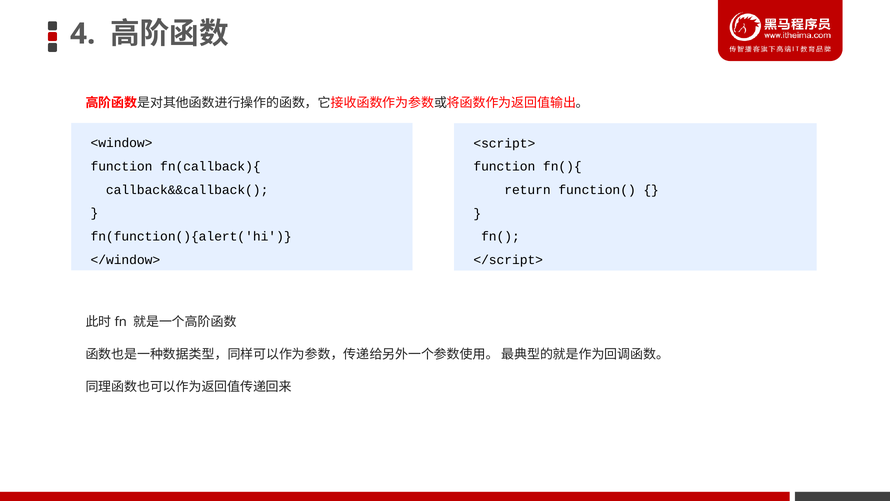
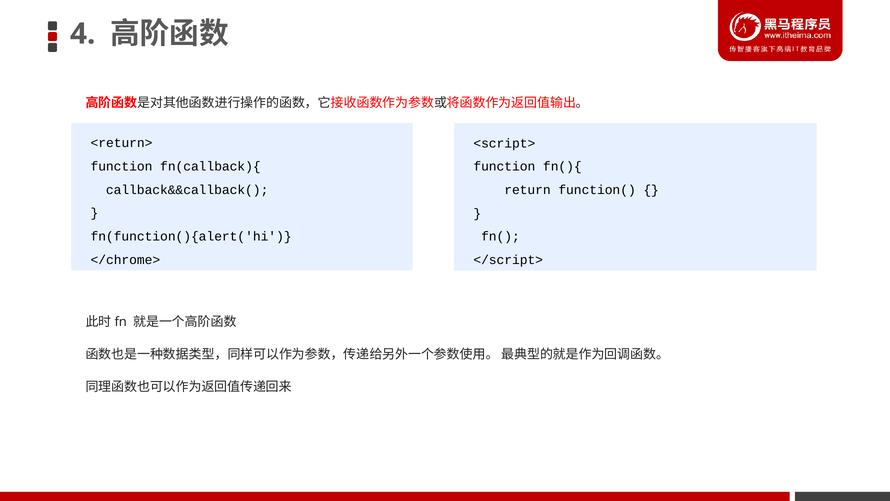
<window>: <window> -> <return> (122, 143)
</window>: </window> -> </chrome> (125, 260)
